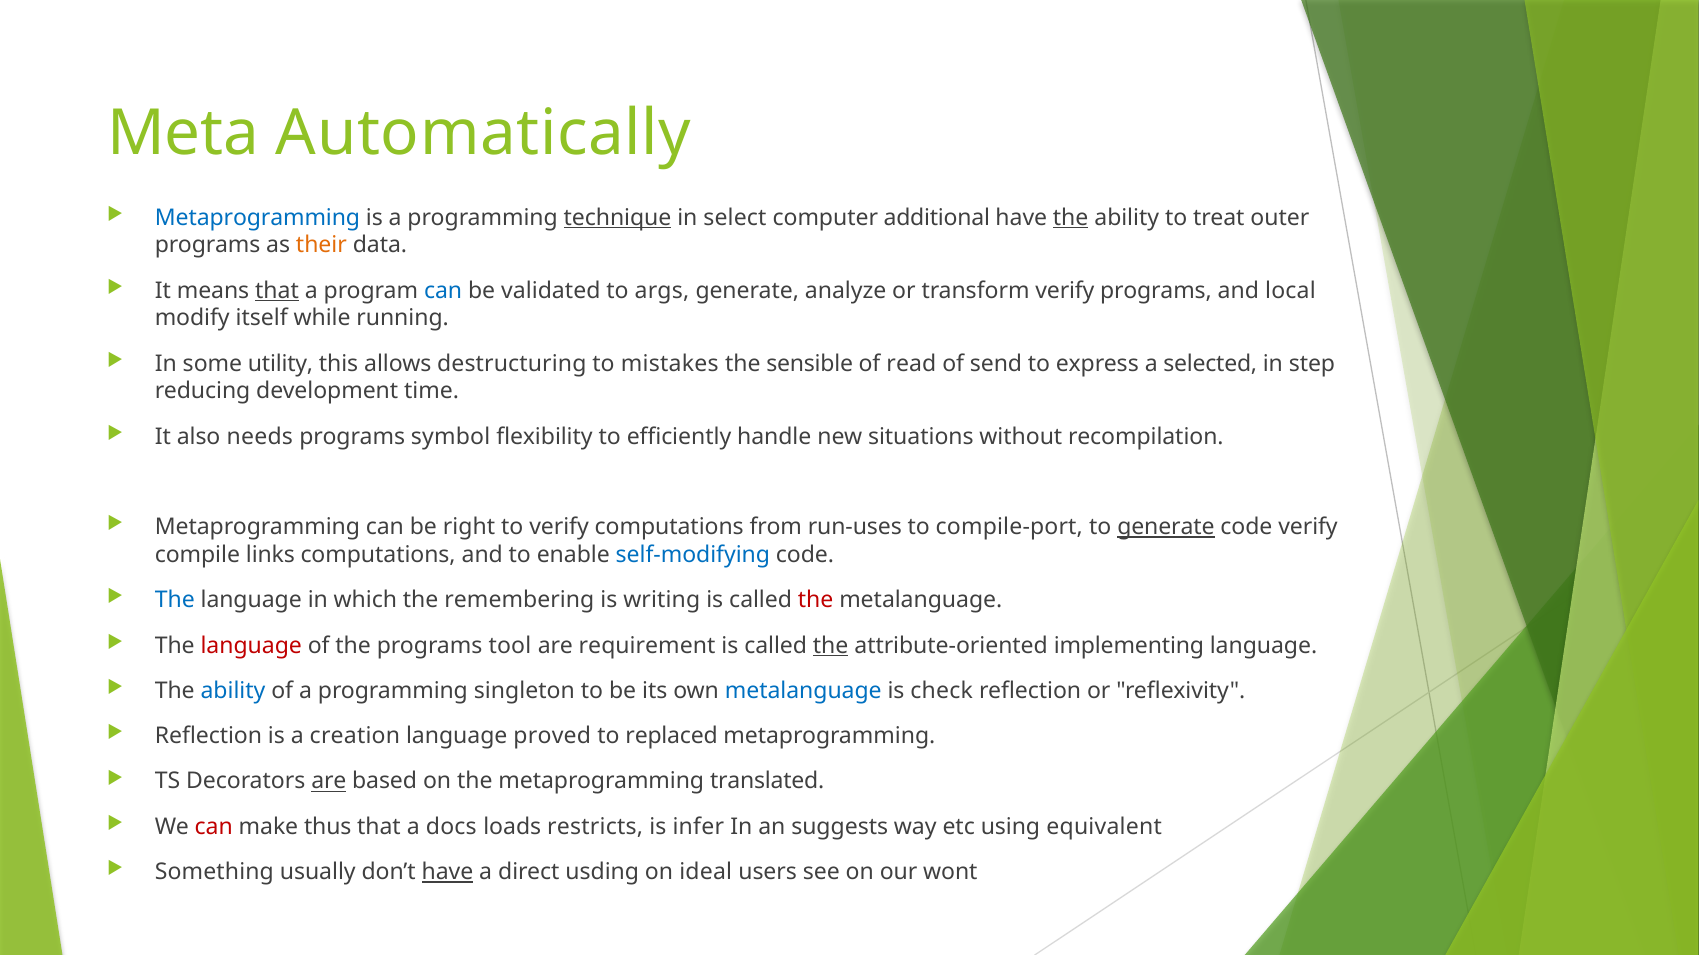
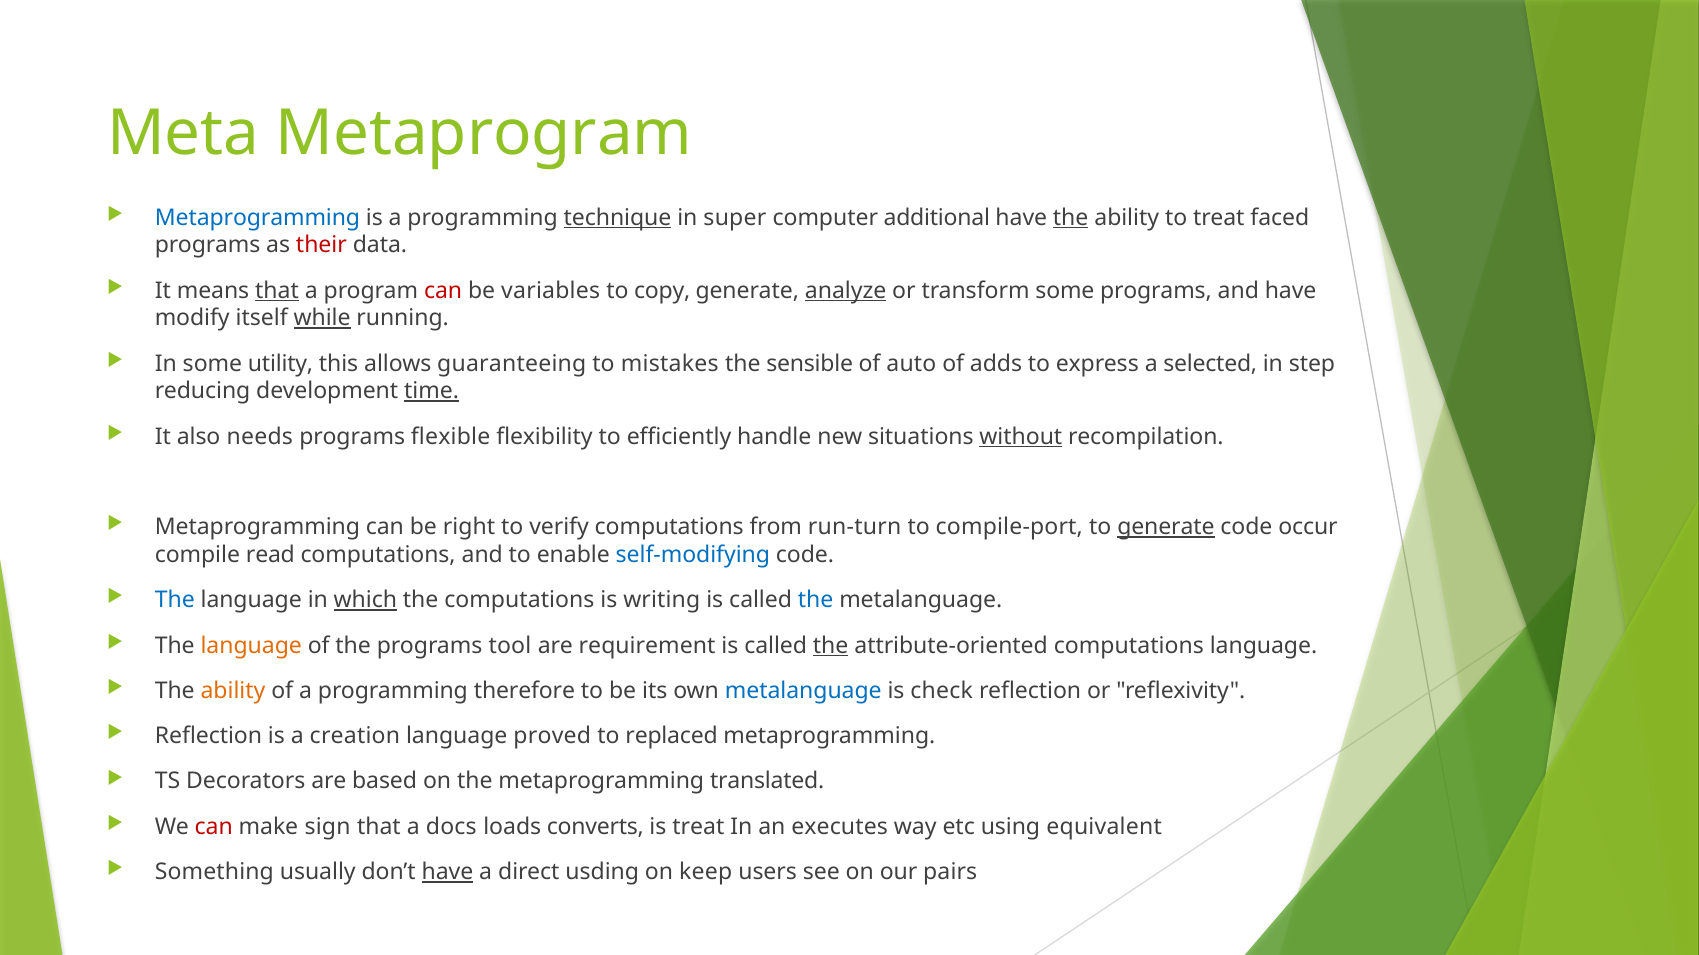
Automatically: Automatically -> Metaprogram (484, 134)
select: select -> super (735, 218)
outer: outer -> faced (1280, 218)
their colour: orange -> red (321, 245)
can colour: blue -> red (443, 291)
validated: validated -> variables (551, 291)
args: args -> copy (662, 291)
analyze underline: none -> present (846, 291)
transform verify: verify -> some (1065, 291)
and local: local -> have (1291, 291)
while underline: none -> present (322, 318)
destructuring: destructuring -> guaranteeing (512, 364)
read: read -> auto (911, 364)
send: send -> adds (996, 364)
time underline: none -> present (432, 391)
symbol: symbol -> flexible (451, 437)
without underline: none -> present (1021, 437)
run-uses: run-uses -> run-turn (855, 528)
code verify: verify -> occur (1308, 528)
links: links -> read (270, 555)
which underline: none -> present (365, 601)
the remembering: remembering -> computations (519, 601)
the colour: red -> blue (816, 601)
language colour: red -> orange (251, 646)
attribute-oriented implementing: implementing -> computations (1129, 646)
ability colour: blue -> orange (233, 691)
singleton: singleton -> therefore (524, 691)
are underline: present -> none (329, 782)
thus: thus -> sign (328, 827)
restricts: restricts -> converts (595, 827)
is infer: infer -> treat (698, 827)
suggests: suggests -> executes (840, 827)
ideal: ideal -> keep (706, 873)
wont: wont -> pairs (950, 873)
